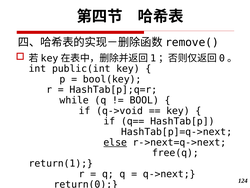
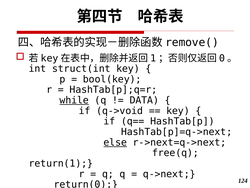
public(int: public(int -> struct(int (81, 69)
while underline: none -> present (74, 100)
BOOL: BOOL -> DATA (144, 100)
